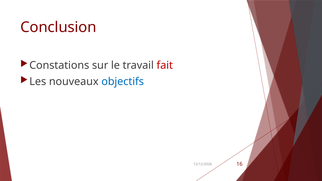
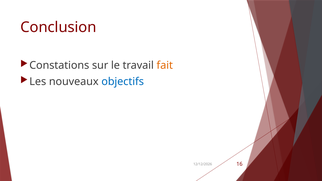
fait colour: red -> orange (165, 65)
